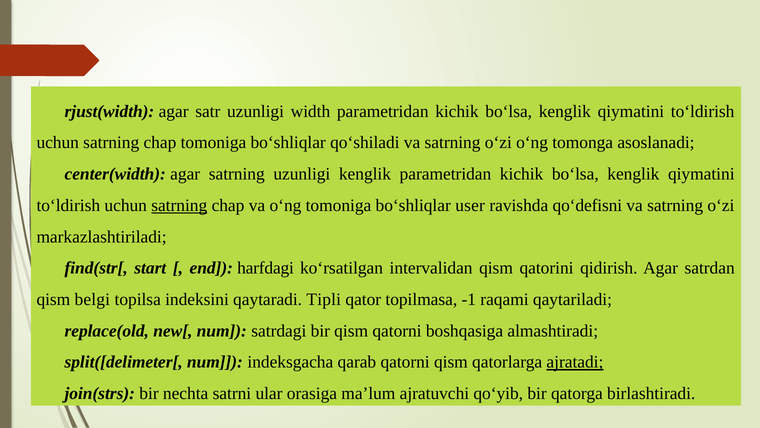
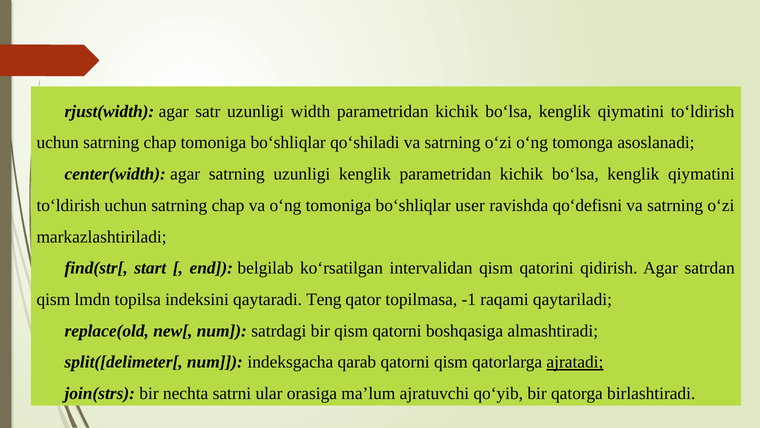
satrning underline: present -> none (179, 205)
harfdagi: harfdagi -> belgilab (265, 268)
belgi: belgi -> lmdn (92, 299)
Tipli: Tipli -> Teng (324, 299)
